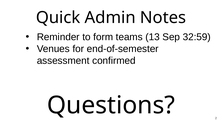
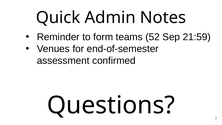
13: 13 -> 52 (153, 37)
32:59: 32:59 -> 21:59 (197, 37)
